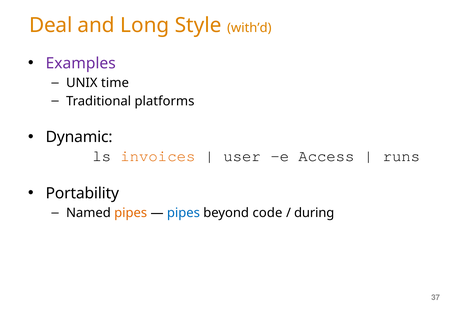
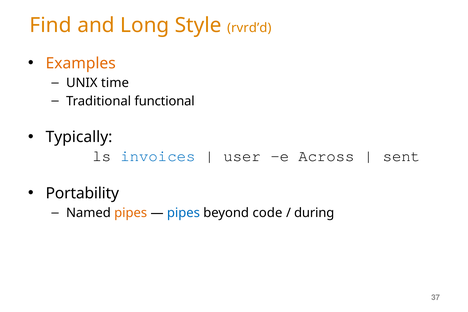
Deal: Deal -> Find (51, 25)
with’d: with’d -> rvrd’d (249, 28)
Examples colour: purple -> orange (81, 63)
platforms: platforms -> functional (165, 101)
Dynamic: Dynamic -> Typically (79, 137)
invoices colour: orange -> blue (158, 156)
Access: Access -> Across (327, 156)
runs: runs -> sent (401, 156)
